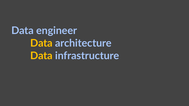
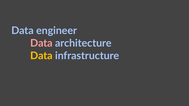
Data colour: yellow -> pink (41, 43)
